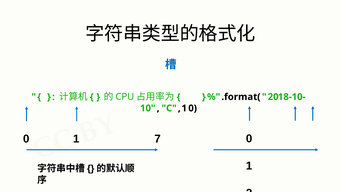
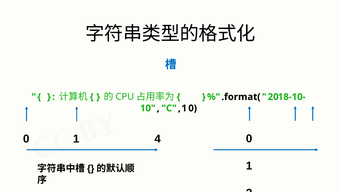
7: 7 -> 4 (158, 139)
